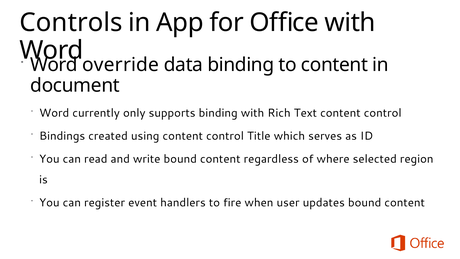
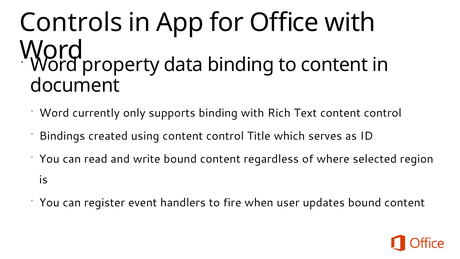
override: override -> property (121, 65)
